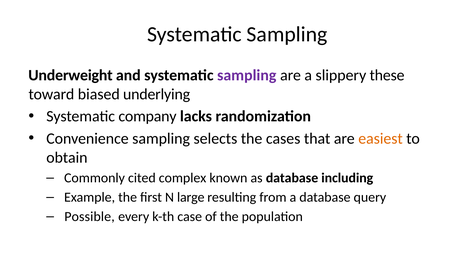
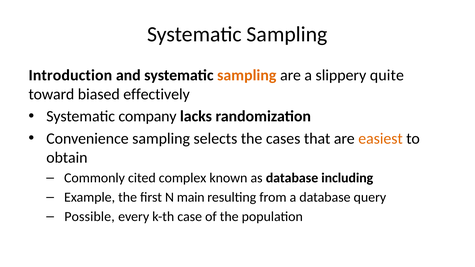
Underweight: Underweight -> Introduction (70, 75)
sampling colour: purple -> orange (247, 75)
these: these -> quite (387, 75)
underlying: underlying -> effectively (157, 94)
large: large -> main (191, 197)
